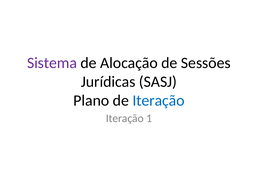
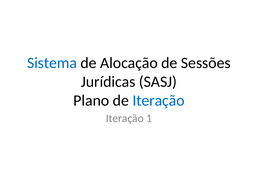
Sistema colour: purple -> blue (52, 63)
